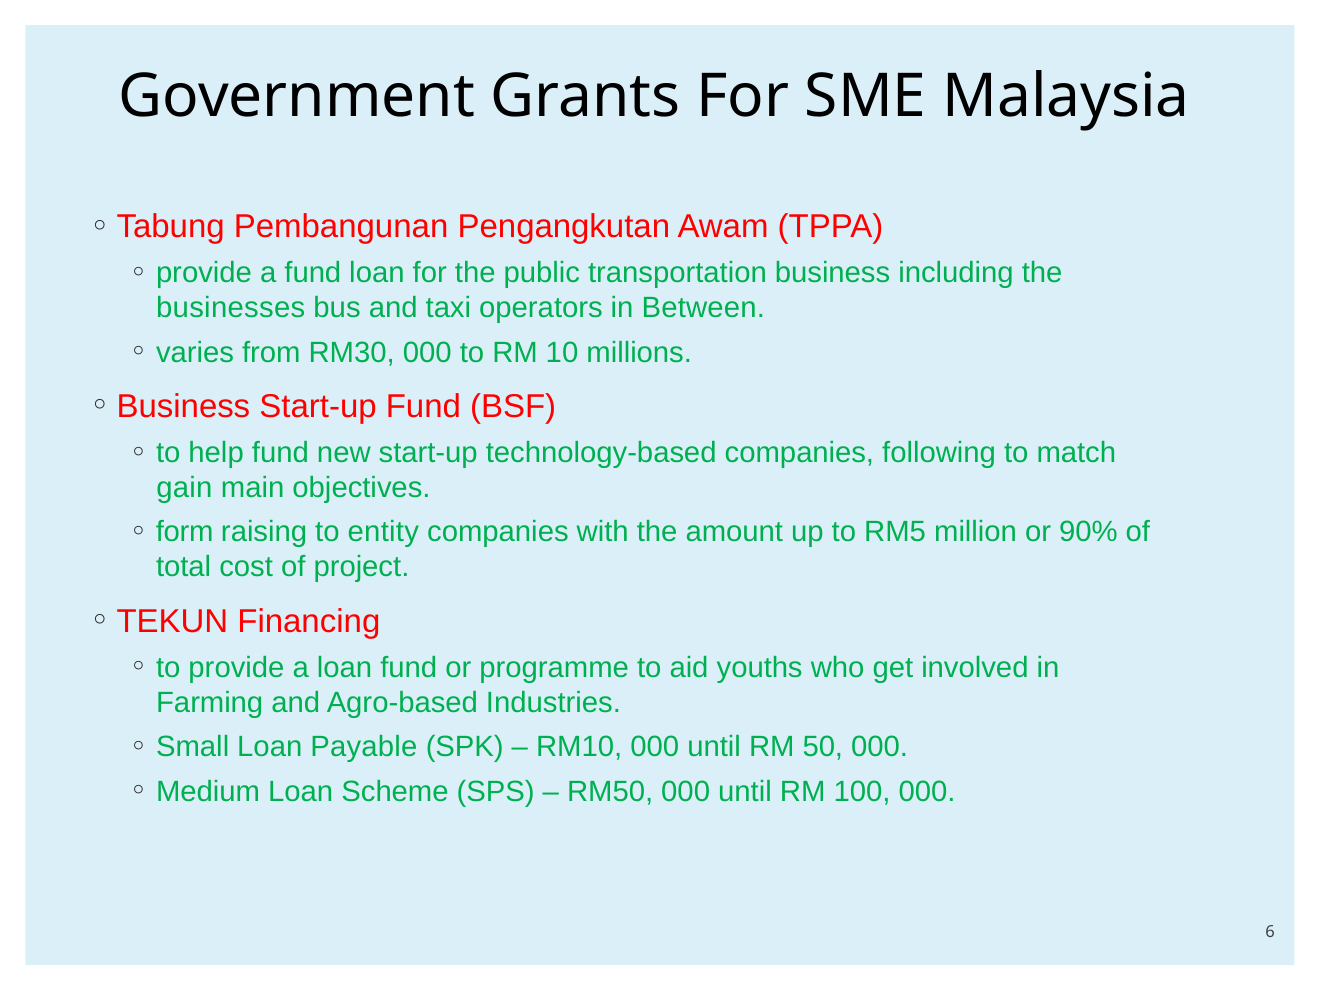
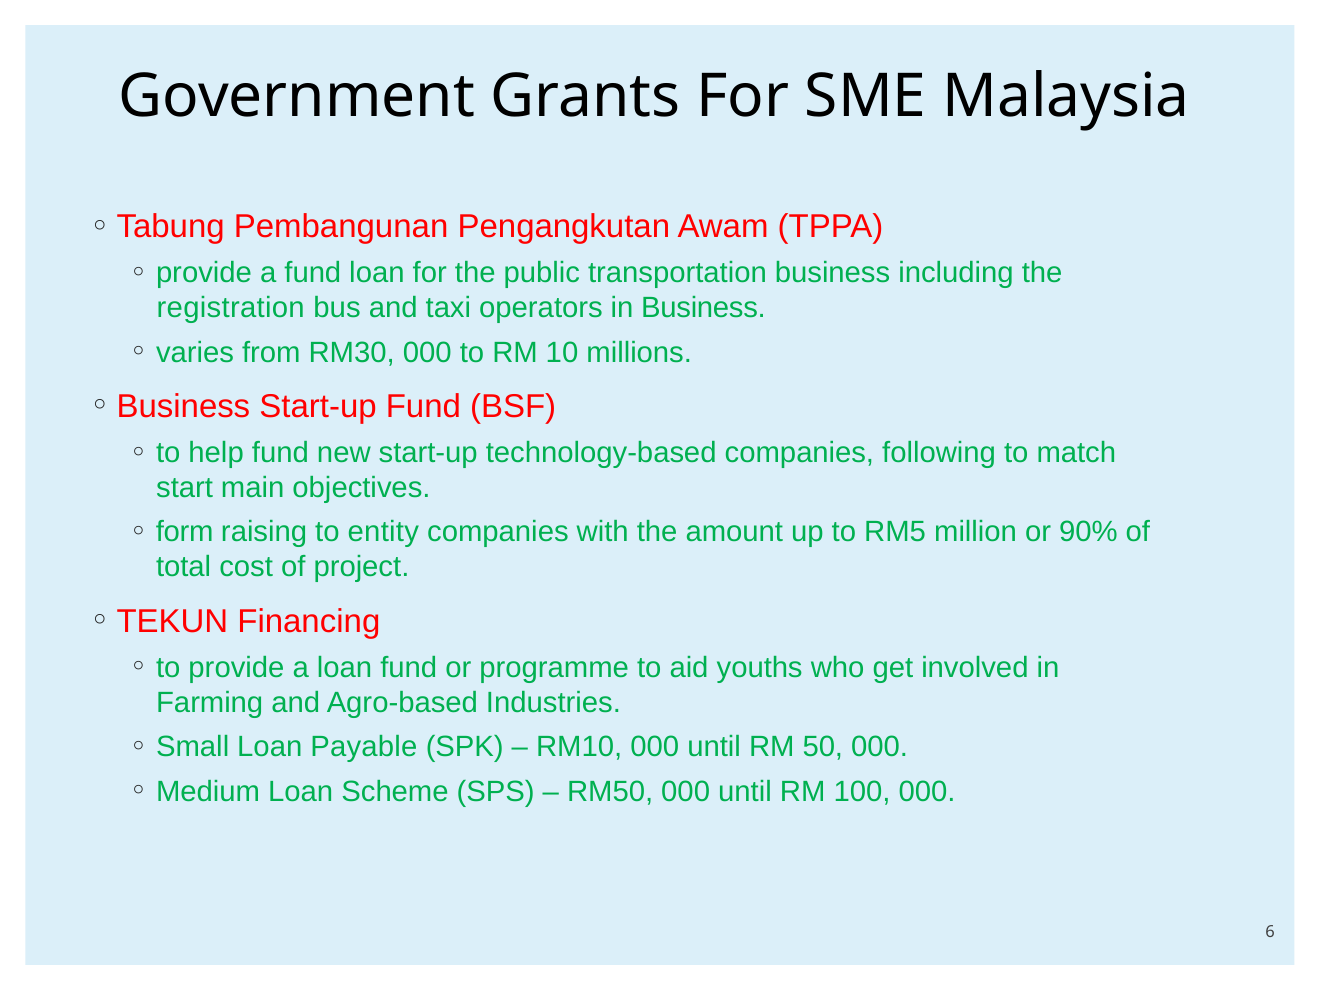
businesses: businesses -> registration (231, 308)
in Between: Between -> Business (704, 308)
gain: gain -> start (185, 488)
